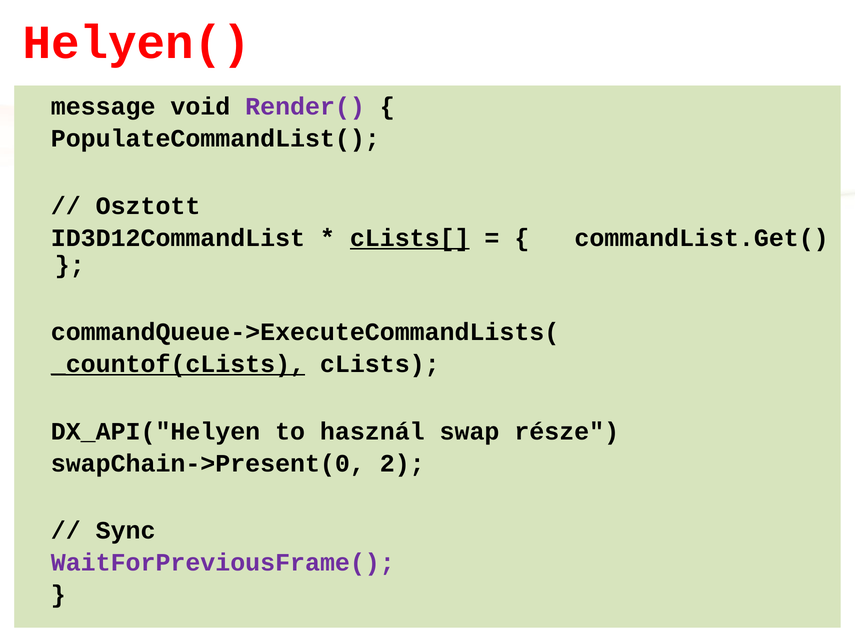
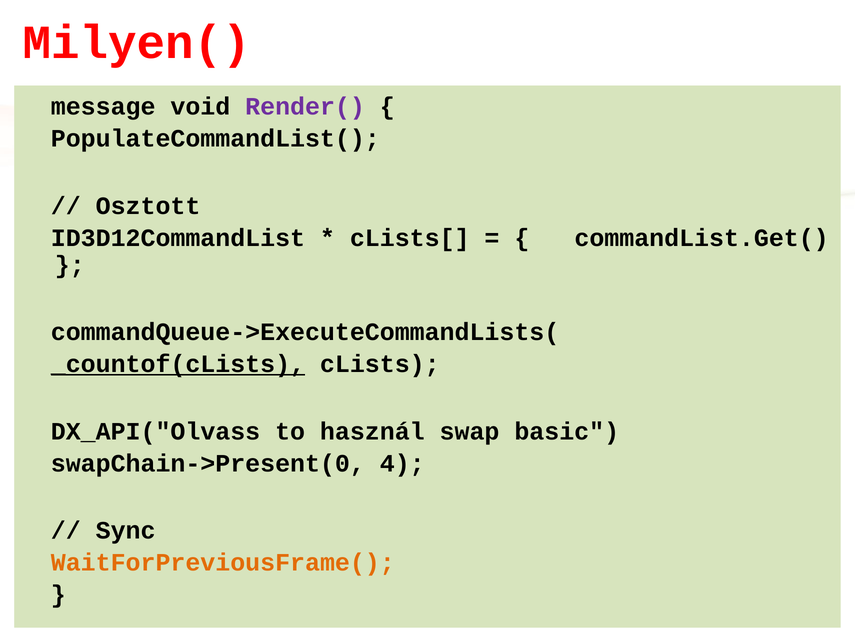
Helyen(: Helyen( -> Milyen( (137, 42)
cLists[ underline: present -> none (410, 238)
DX_API("Helyen: DX_API("Helyen -> DX_API("Olvass (156, 431)
része: része -> basic (567, 431)
2: 2 -> 4 (402, 463)
WaitForPreviousFrame( colour: purple -> orange (223, 562)
